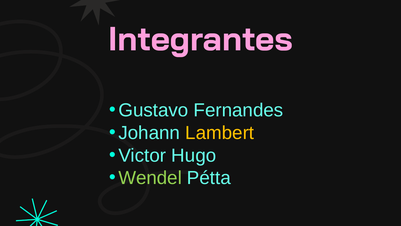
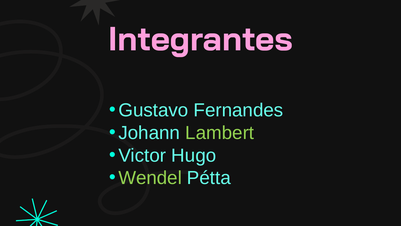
Lambert colour: yellow -> light green (220, 133)
